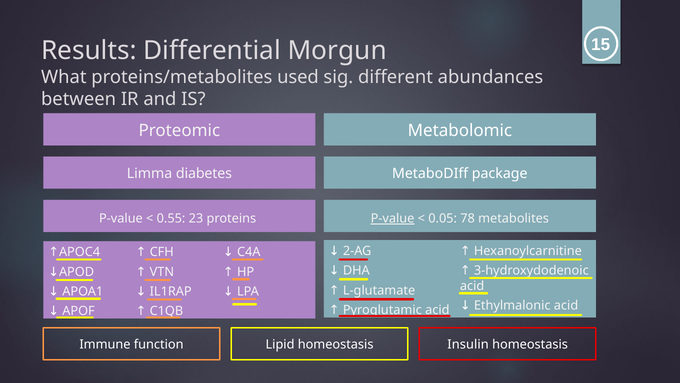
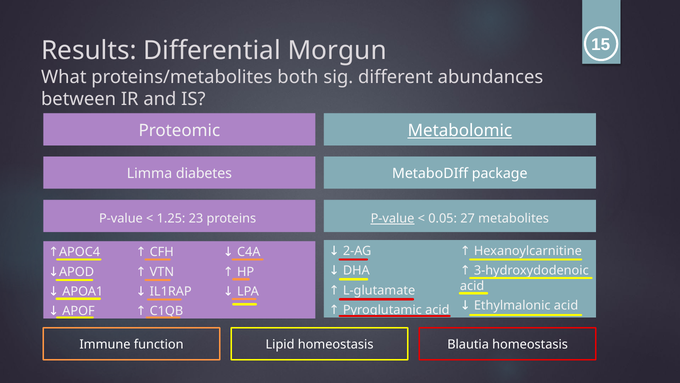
used: used -> both (298, 77)
Metabolomic underline: none -> present (460, 130)
0.55: 0.55 -> 1.25 (171, 218)
78: 78 -> 27 (468, 218)
Insulin: Insulin -> Blautia (468, 344)
